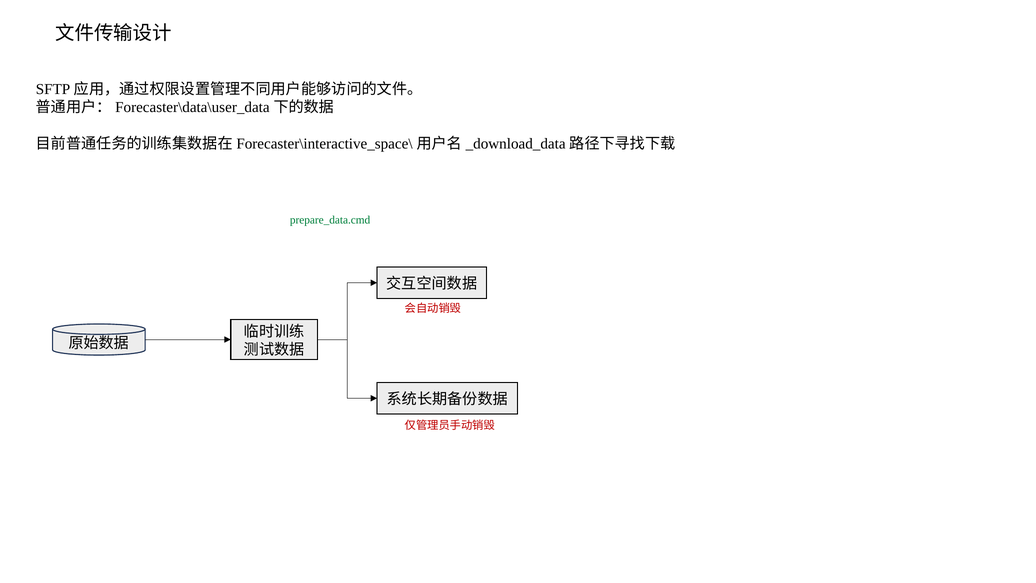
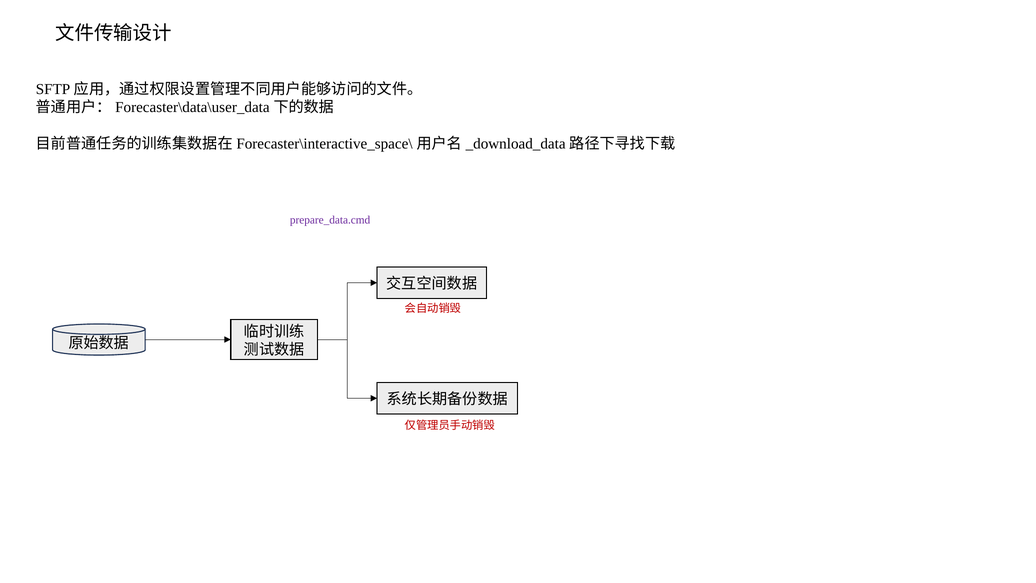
prepare_data.cmd colour: green -> purple (330, 220)
